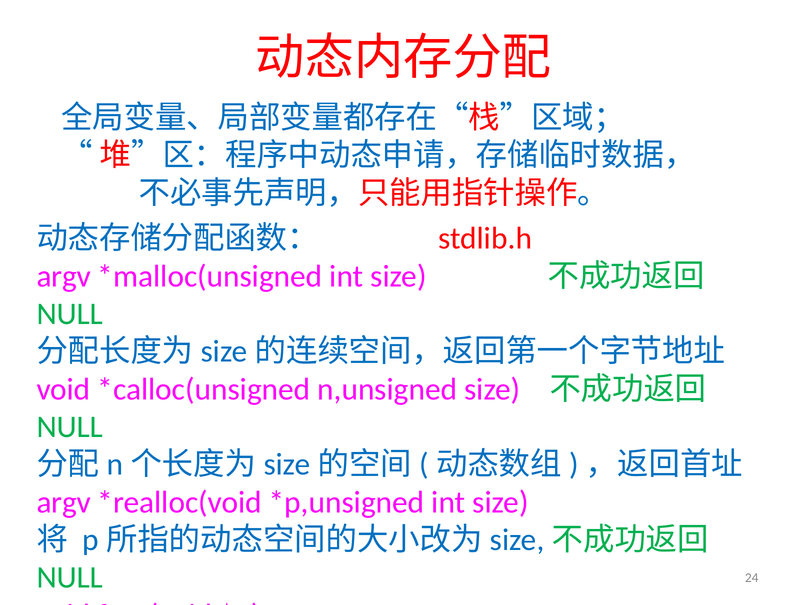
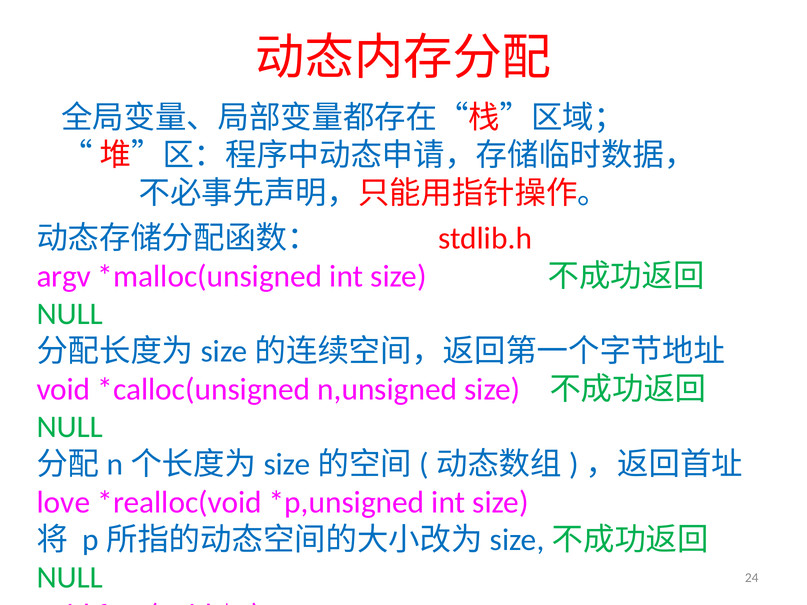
argv: argv -> love (63, 502)
